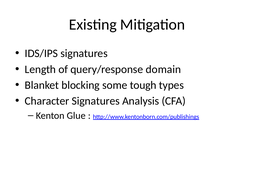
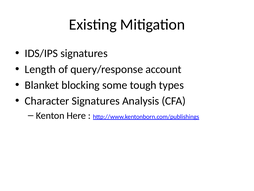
domain: domain -> account (164, 69)
Glue: Glue -> Here (76, 115)
